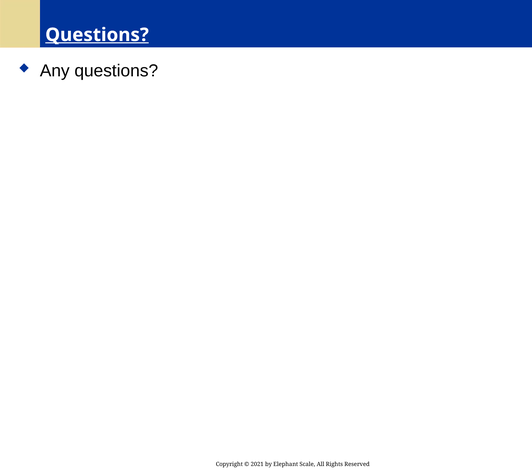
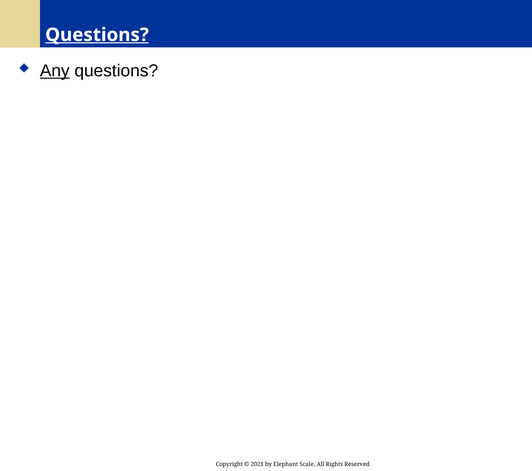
Any underline: none -> present (55, 71)
